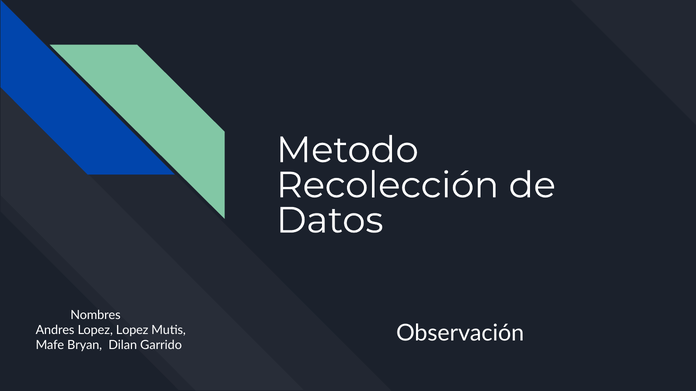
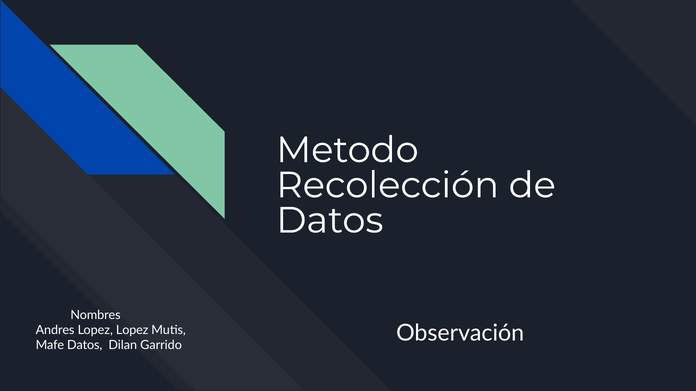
Mafe Bryan: Bryan -> Datos (85, 346)
